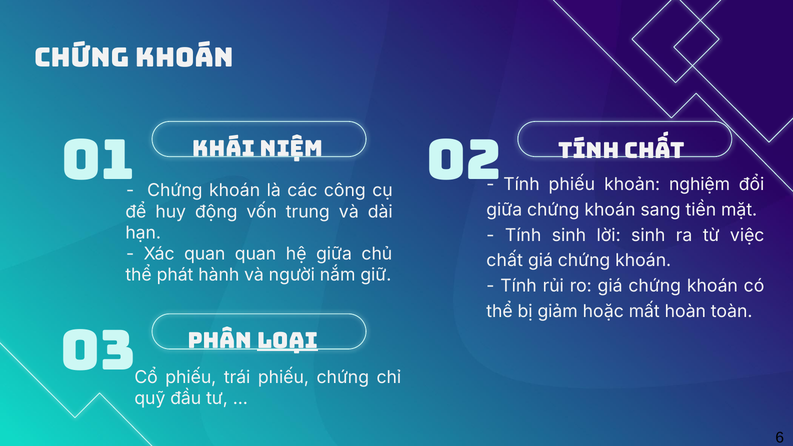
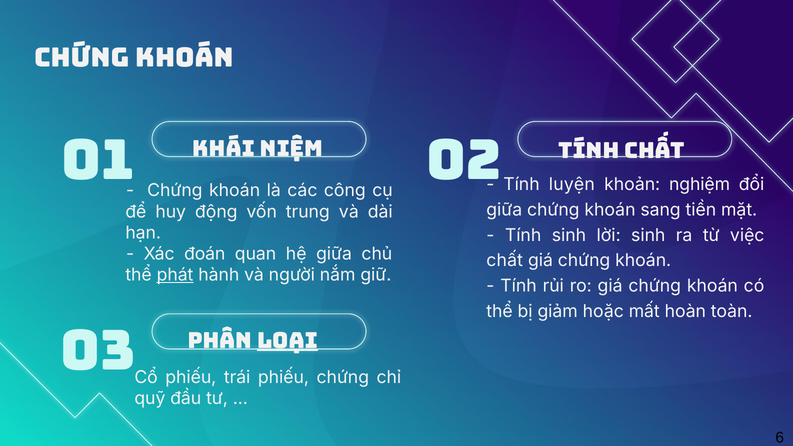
Tính phiếu: phiếu -> luyện (572, 185)
Xác quan: quan -> đoán (205, 254)
phát underline: none -> present (175, 275)
